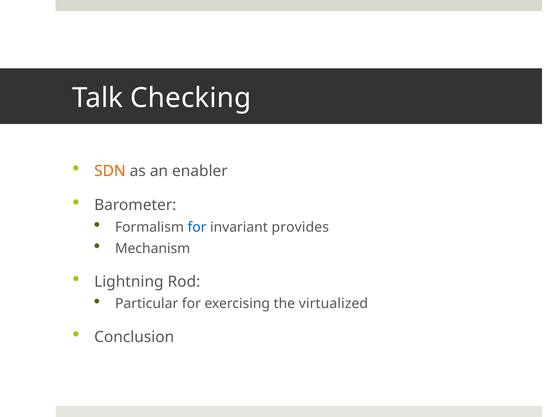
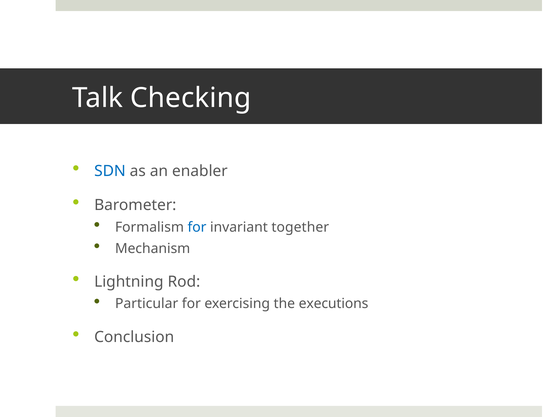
SDN colour: orange -> blue (110, 171)
provides: provides -> together (300, 227)
virtualized: virtualized -> executions (334, 304)
